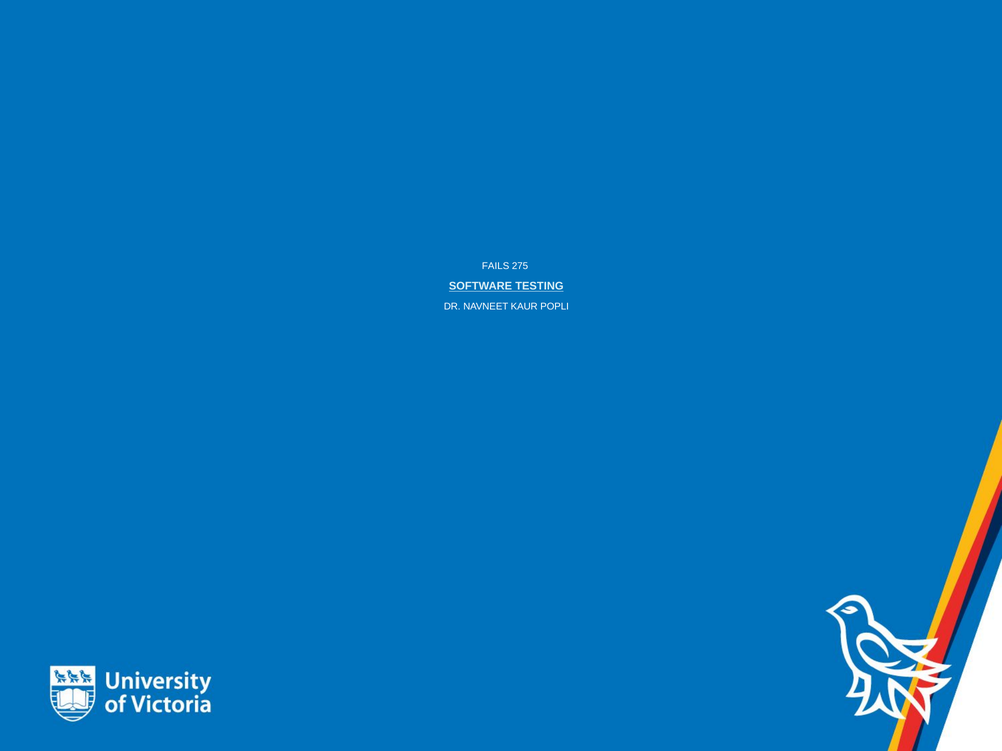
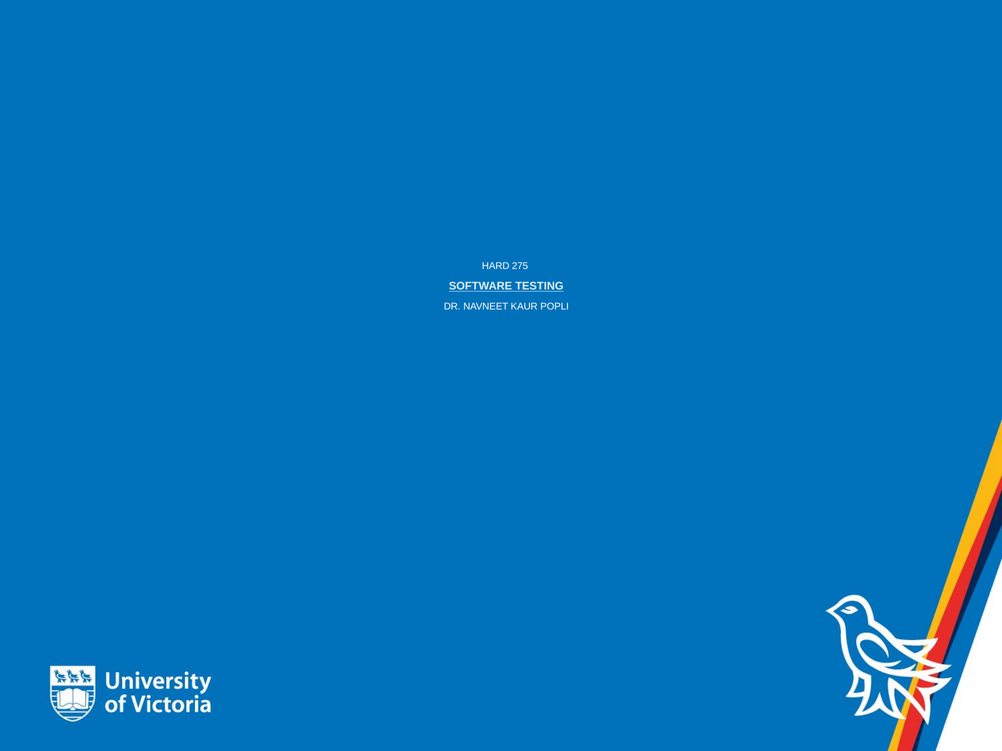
FAILS: FAILS -> HARD (496, 266)
